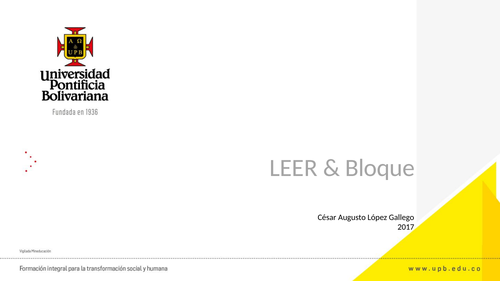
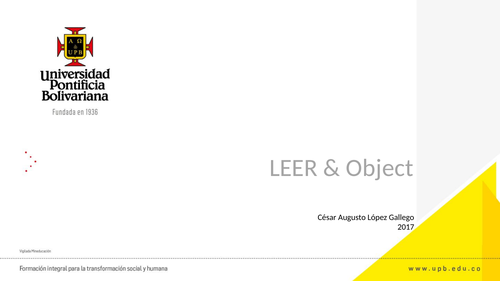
Bloque: Bloque -> Object (380, 168)
